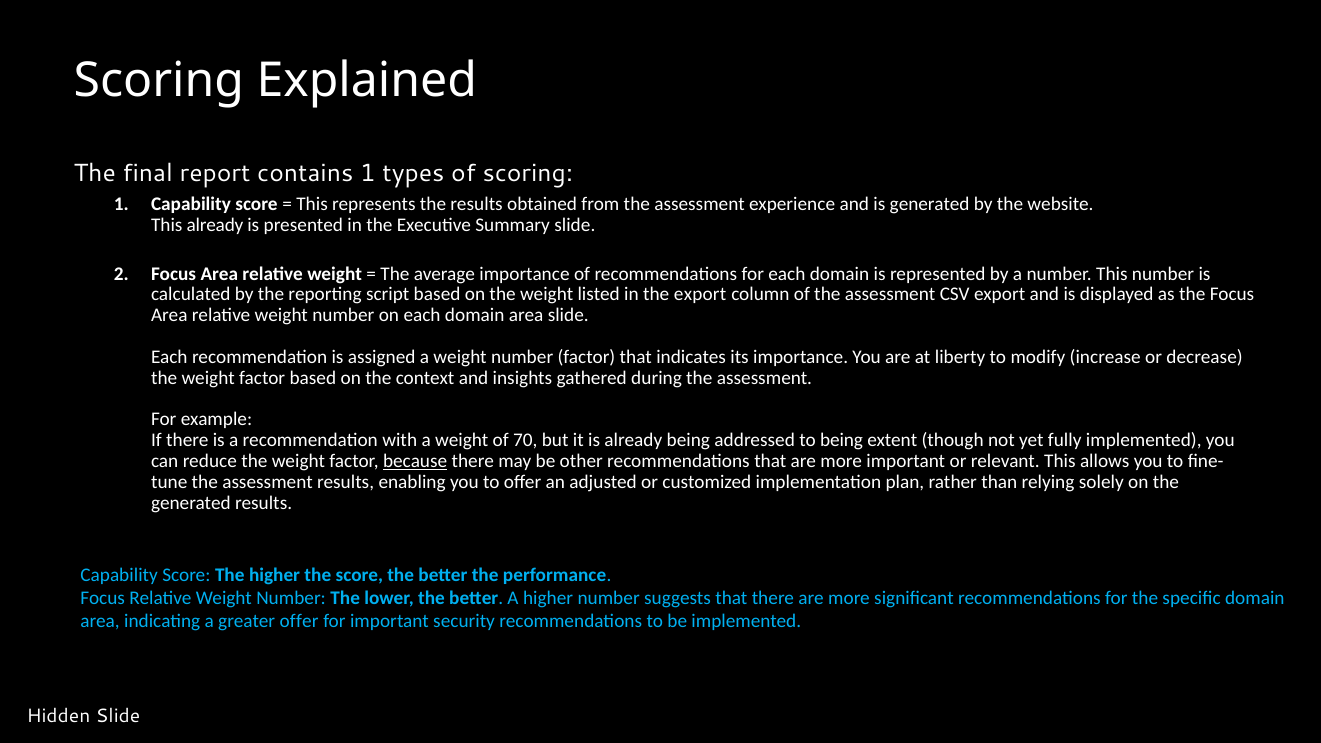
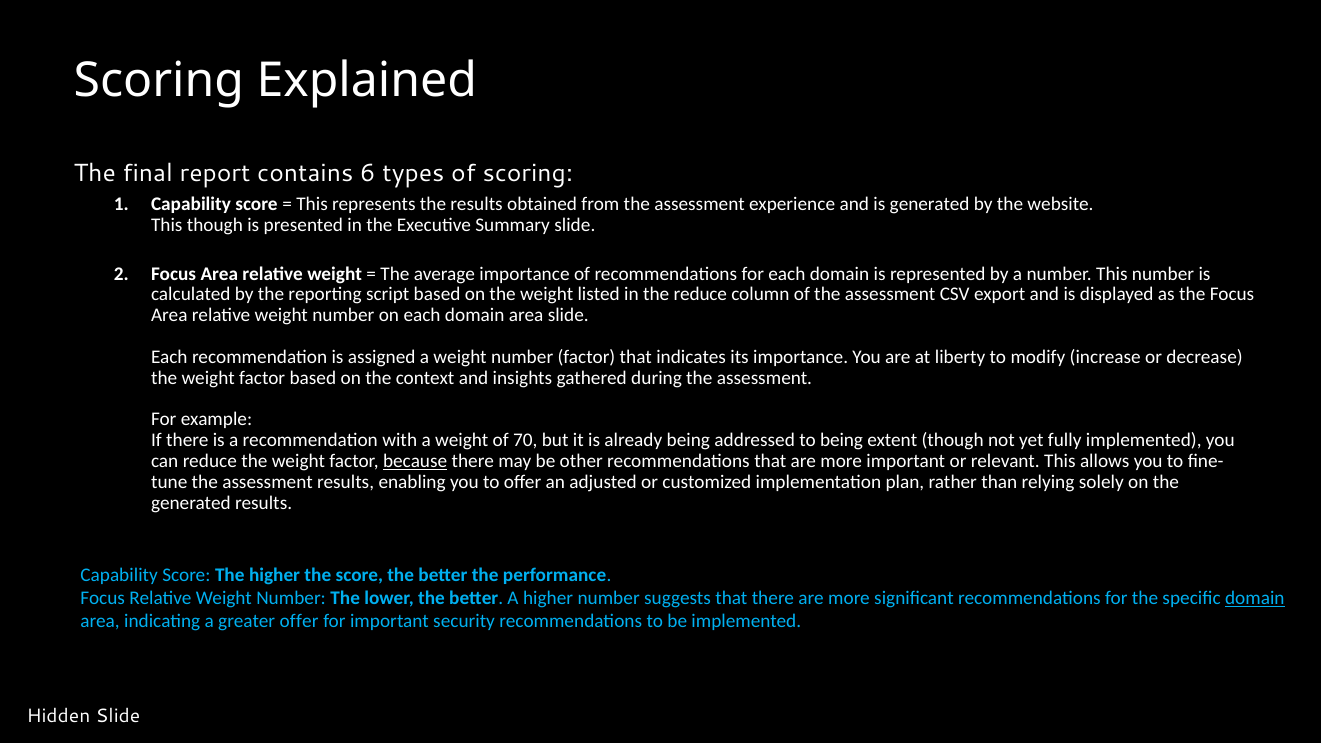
contains 1: 1 -> 6 (368, 174)
This already: already -> though (215, 225)
the export: export -> reduce (700, 295)
domain underline: none -> present (1255, 599)
